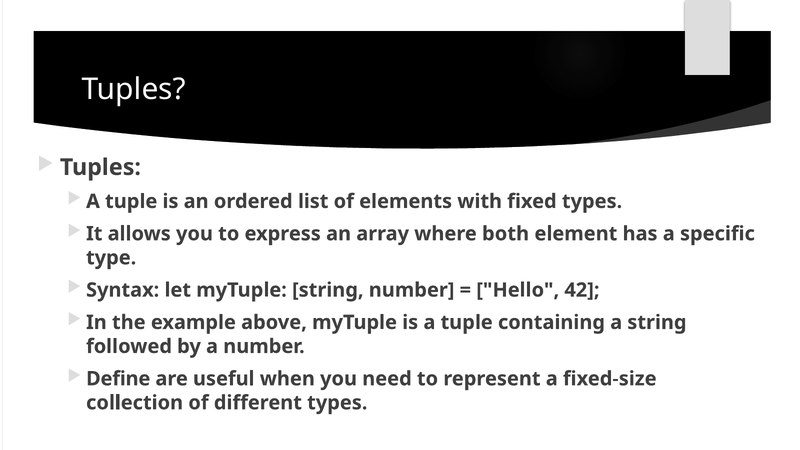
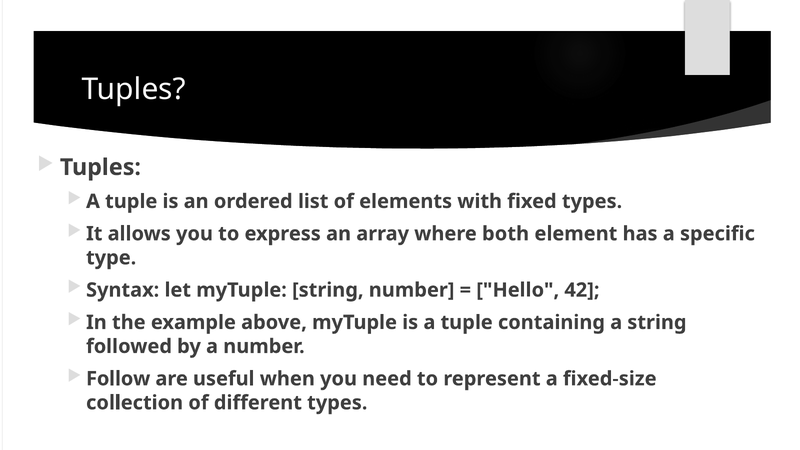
Define: Define -> Follow (118, 379)
